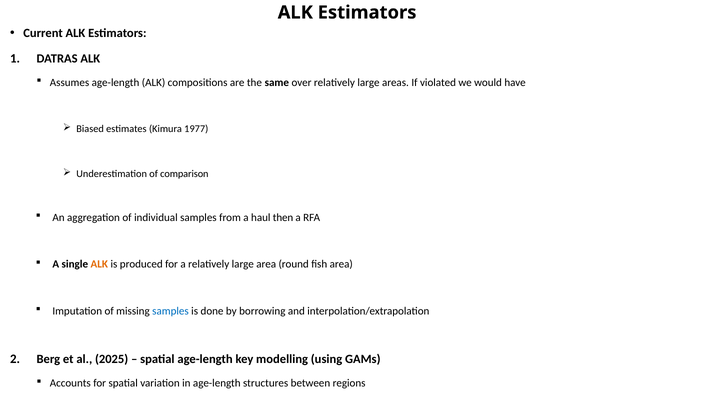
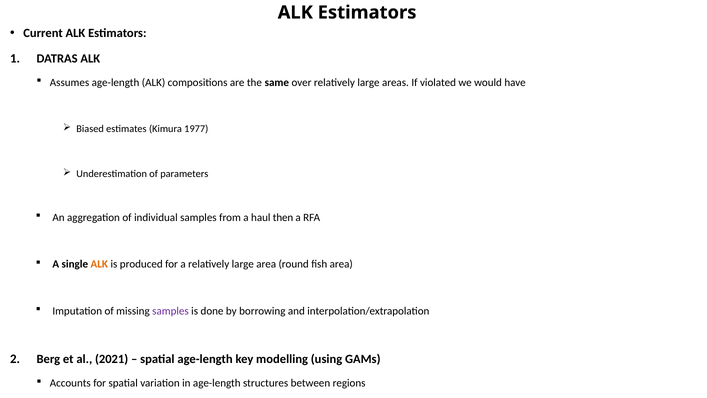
comparison: comparison -> parameters (184, 174)
samples colour: blue -> purple (170, 311)
2025: 2025 -> 2021 (112, 359)
